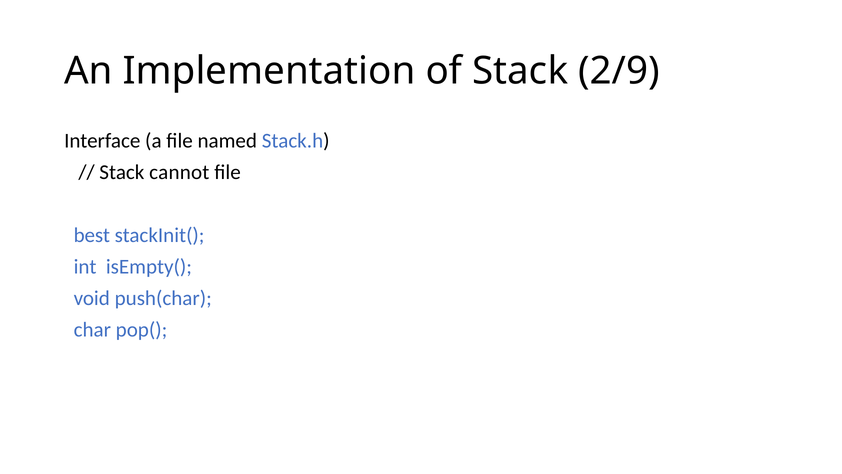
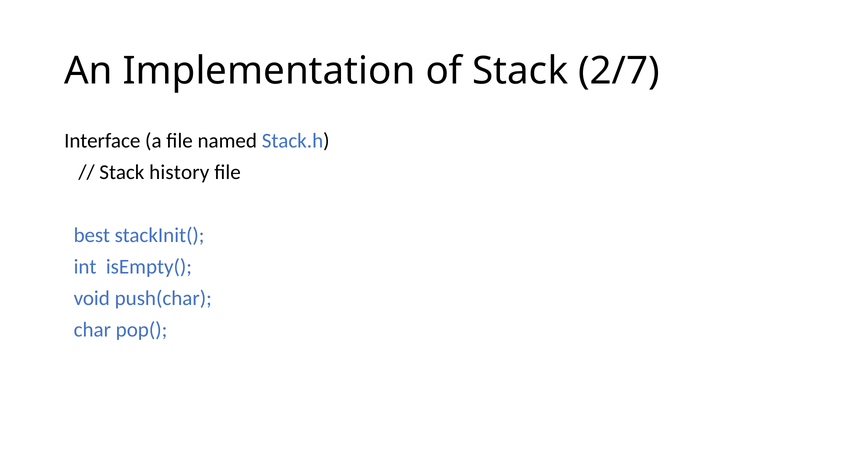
2/9: 2/9 -> 2/7 (619, 71)
cannot: cannot -> history (179, 172)
